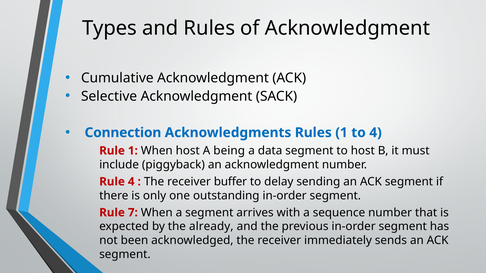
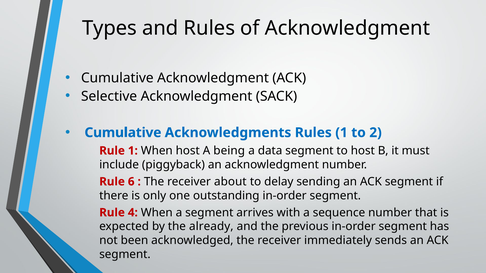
Connection: Connection -> Cumulative (123, 133)
to 4: 4 -> 2 (376, 133)
Rule 4: 4 -> 6 (131, 182)
buffer: buffer -> about (230, 182)
7: 7 -> 4 (133, 213)
